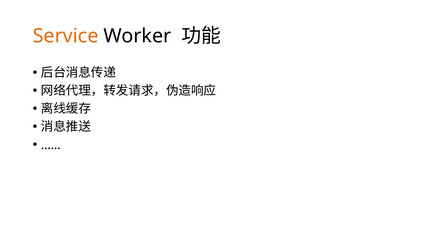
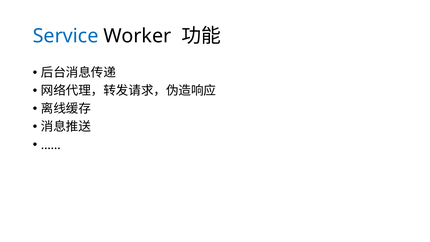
Service colour: orange -> blue (66, 36)
